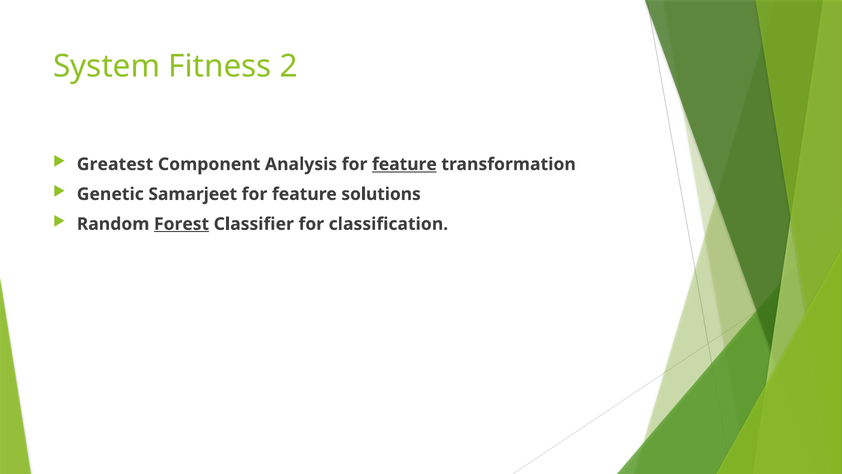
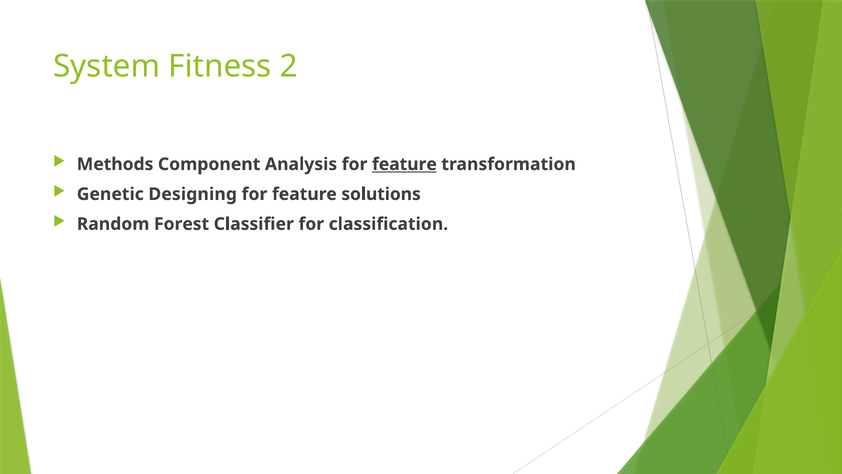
Greatest: Greatest -> Methods (115, 164)
Samarjeet: Samarjeet -> Designing (193, 194)
Forest underline: present -> none (182, 224)
